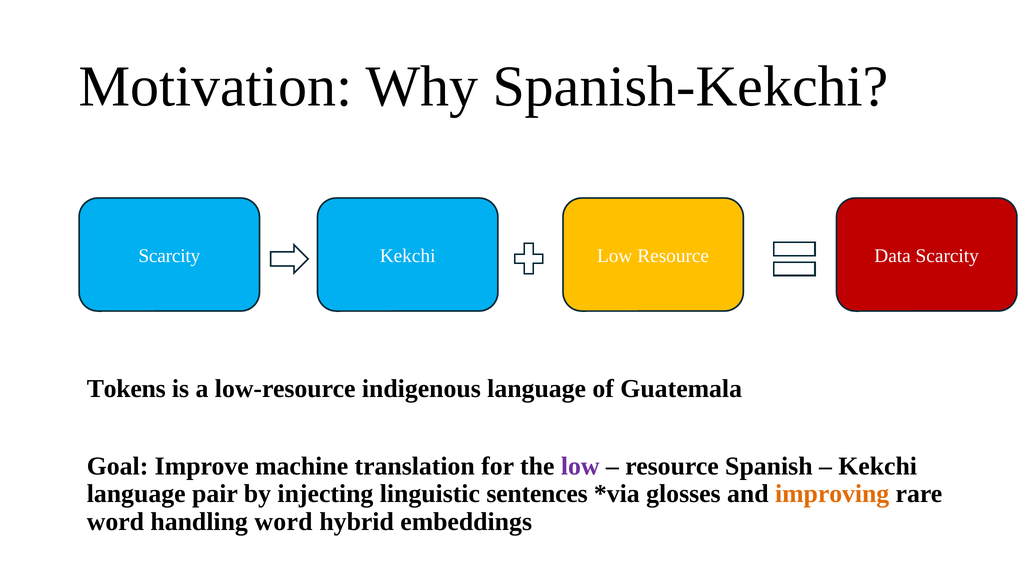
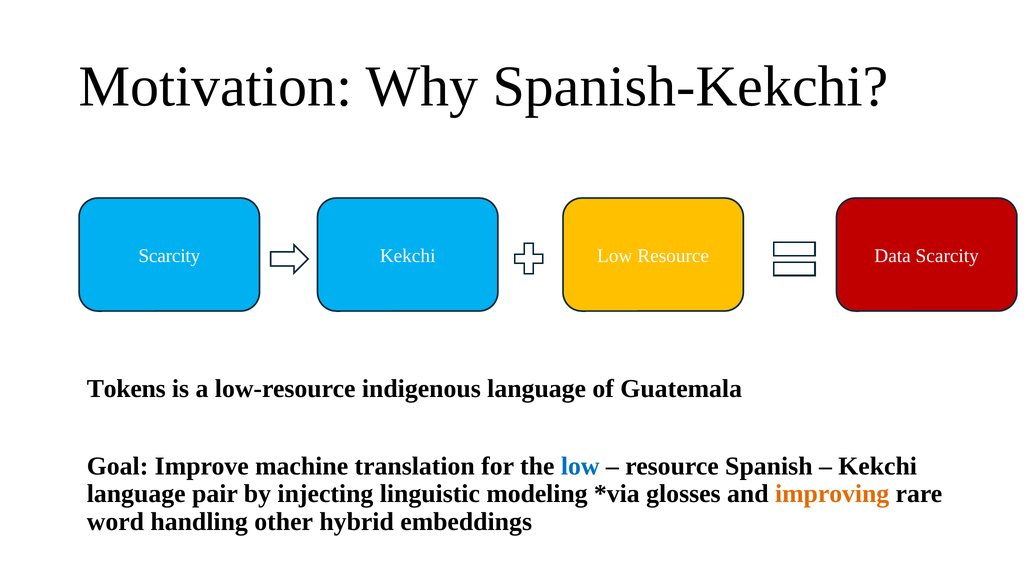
low colour: purple -> blue (580, 466)
sentences: sentences -> modeling (537, 494)
handling word: word -> other (284, 522)
